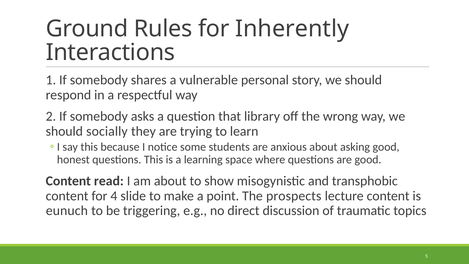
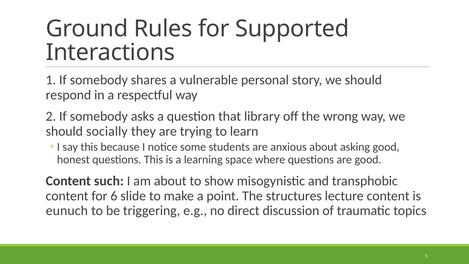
Inherently: Inherently -> Supported (292, 29)
read: read -> such (109, 181)
4: 4 -> 6 (114, 196)
prospects: prospects -> structures (294, 196)
